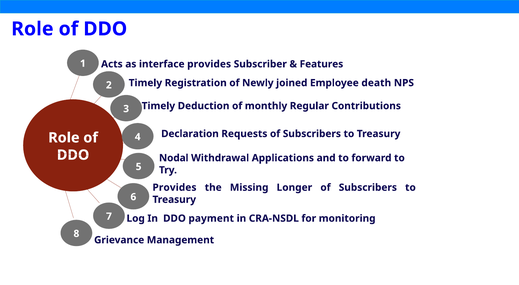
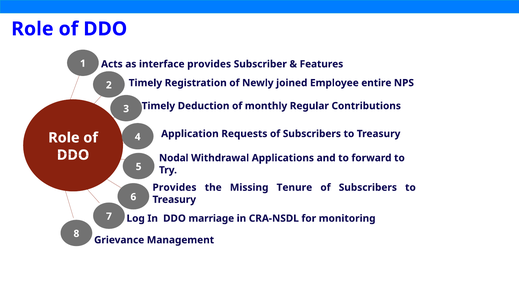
death: death -> entire (376, 83)
Declaration: Declaration -> Application (190, 134)
Longer: Longer -> Tenure (294, 188)
payment: payment -> marriage (211, 219)
